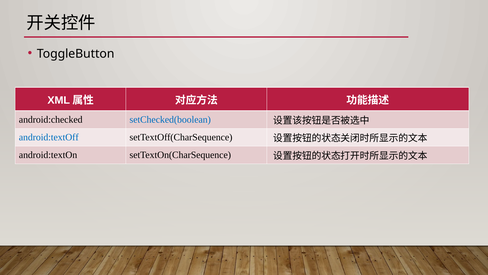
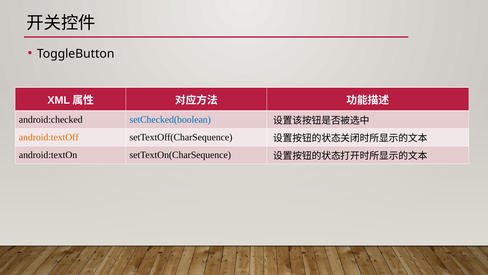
android:textOff colour: blue -> orange (49, 137)
